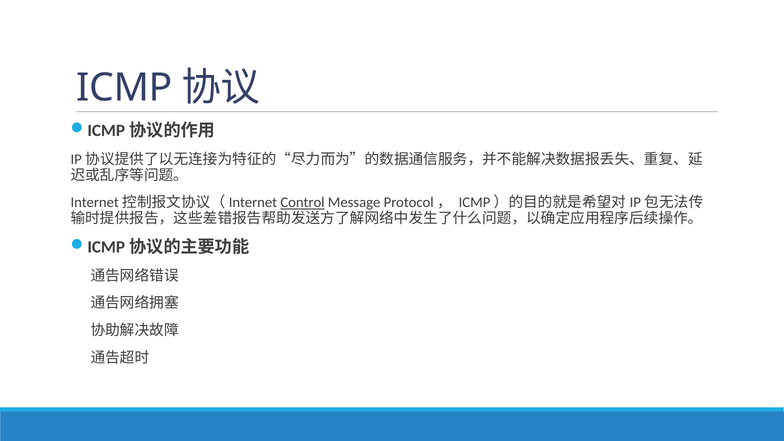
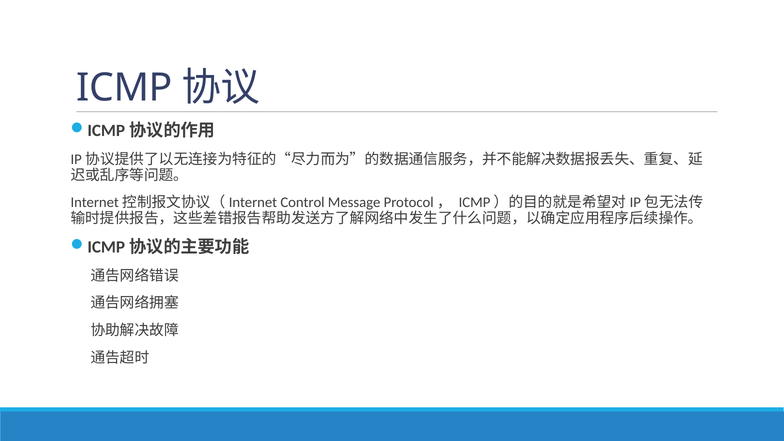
Control underline: present -> none (303, 203)
